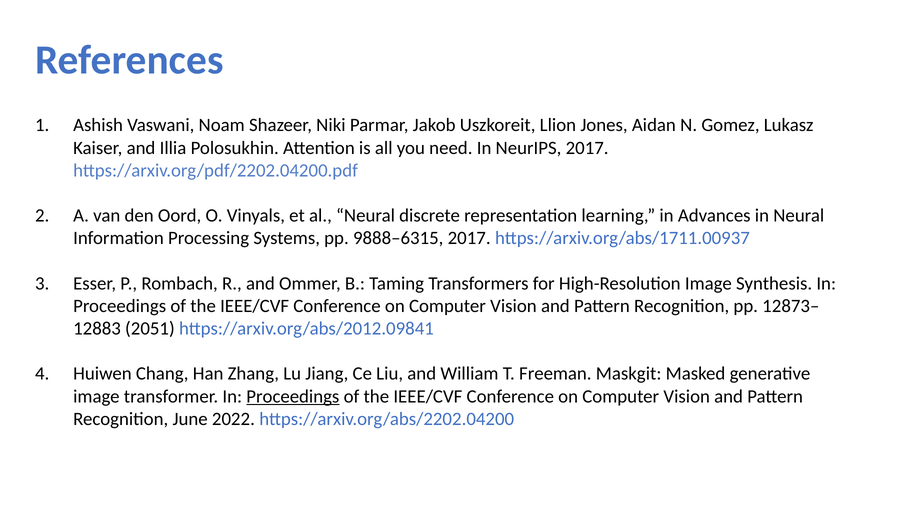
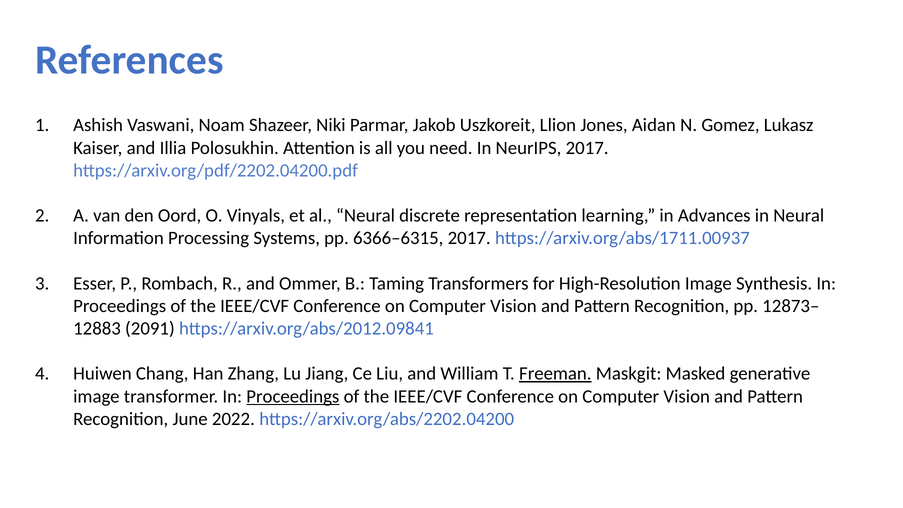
9888–6315: 9888–6315 -> 6366–6315 (398, 238)
2051: 2051 -> 2091 (150, 328)
Freeman underline: none -> present (555, 374)
